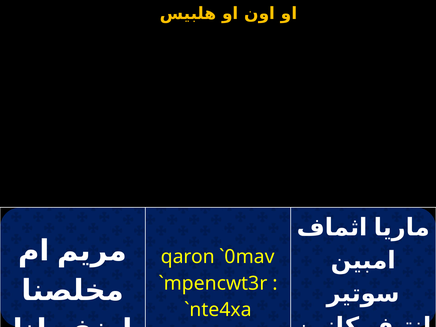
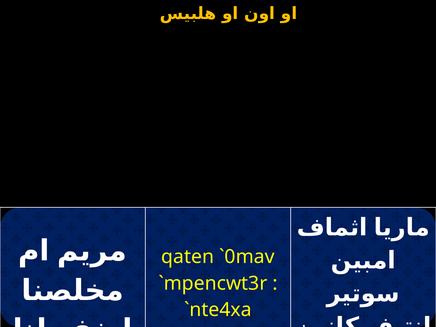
qaron: qaron -> qaten (188, 257)
